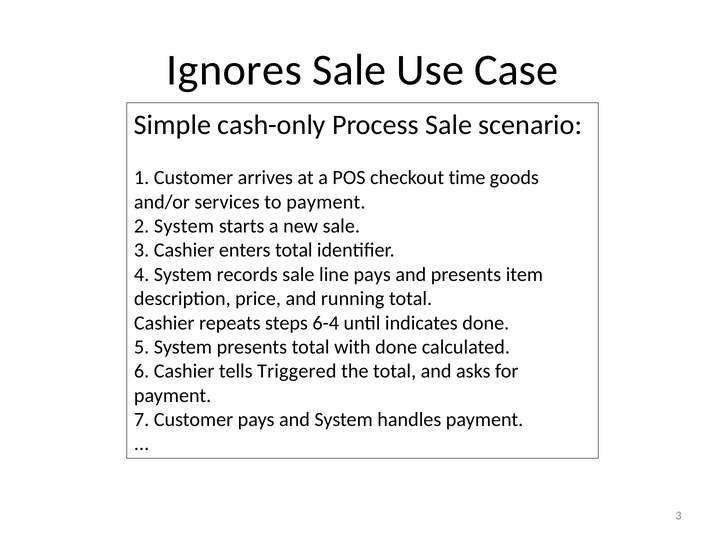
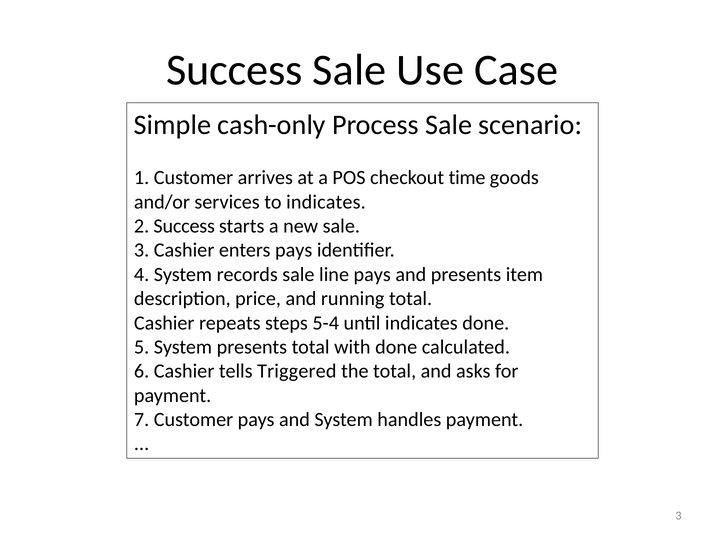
Ignores: Ignores -> Success (234, 70)
to payment: payment -> indicates (326, 202)
2 System: System -> Success (184, 226)
enters total: total -> pays (294, 250)
6-4: 6-4 -> 5-4 (326, 323)
